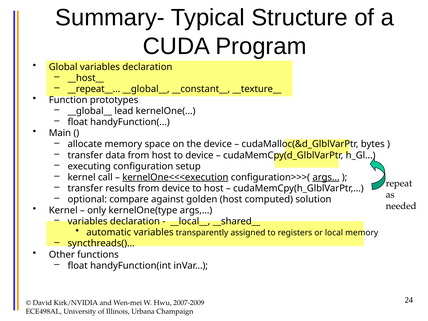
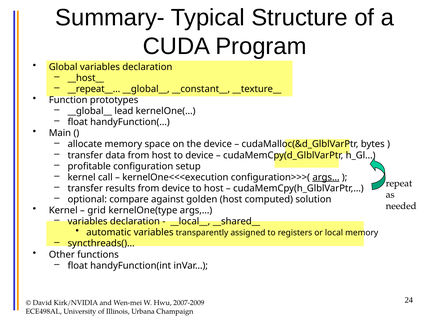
executing: executing -> profitable (89, 166)
kernelOne<<<execution underline: present -> none (175, 177)
only: only -> grid (97, 210)
